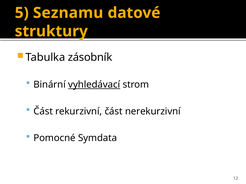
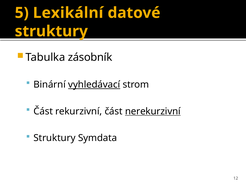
Seznamu: Seznamu -> Lexikální (68, 13)
nerekurzivní underline: none -> present (153, 112)
Pomocné: Pomocné -> Struktury (54, 138)
